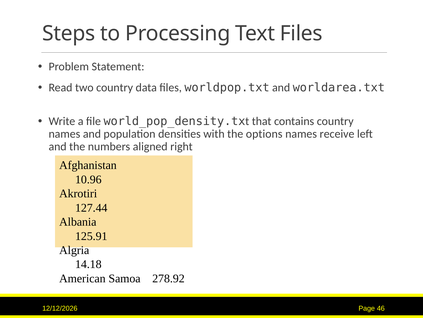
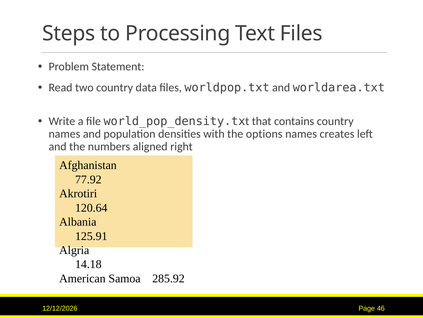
receive: receive -> creates (337, 134)
10.96: 10.96 -> 77.92 (88, 179)
127.44: 127.44 -> 120.64 (91, 207)
278.92: 278.92 -> 285.92 (168, 278)
